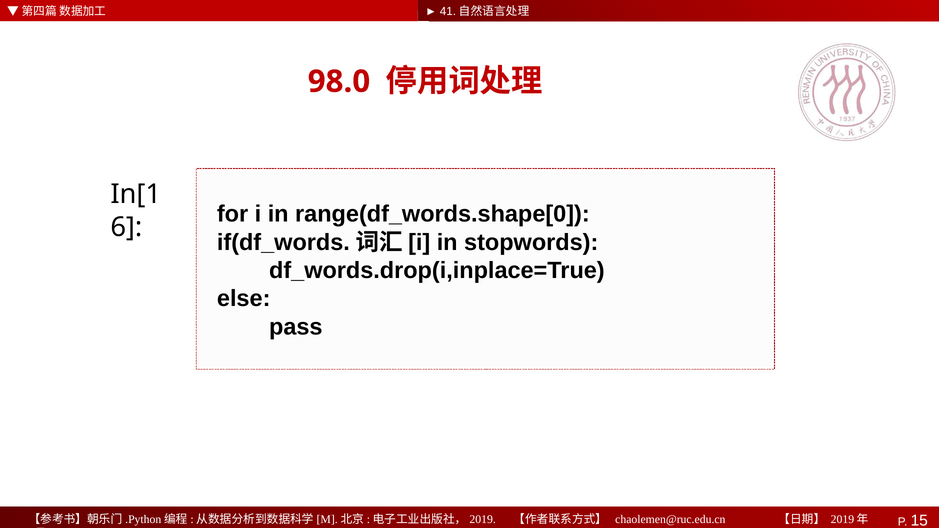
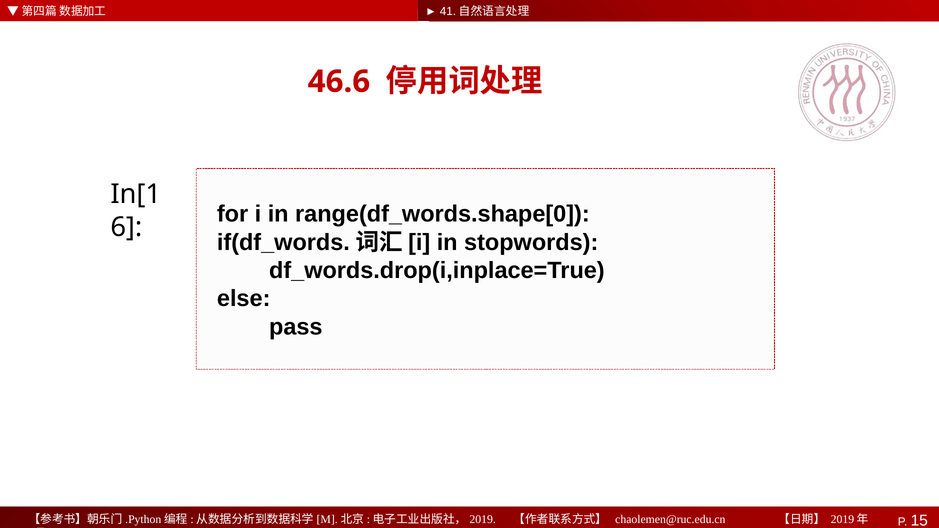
98.0: 98.0 -> 46.6 (339, 82)
